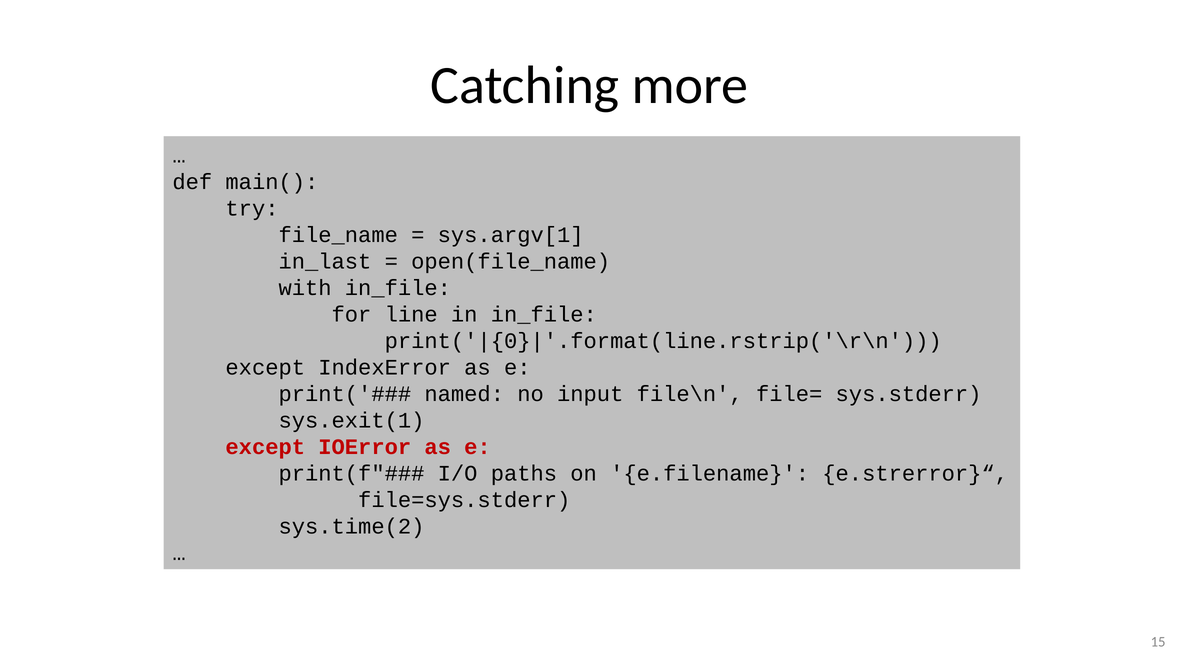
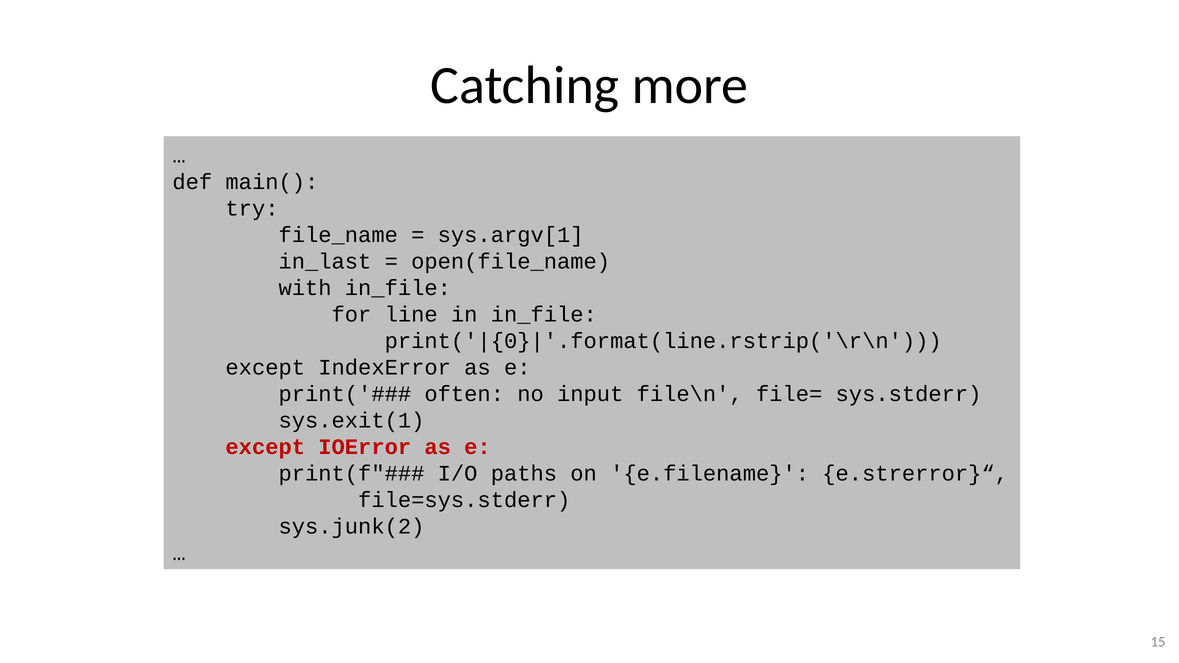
named: named -> often (464, 394)
sys.time(2: sys.time(2 -> sys.junk(2 (351, 527)
